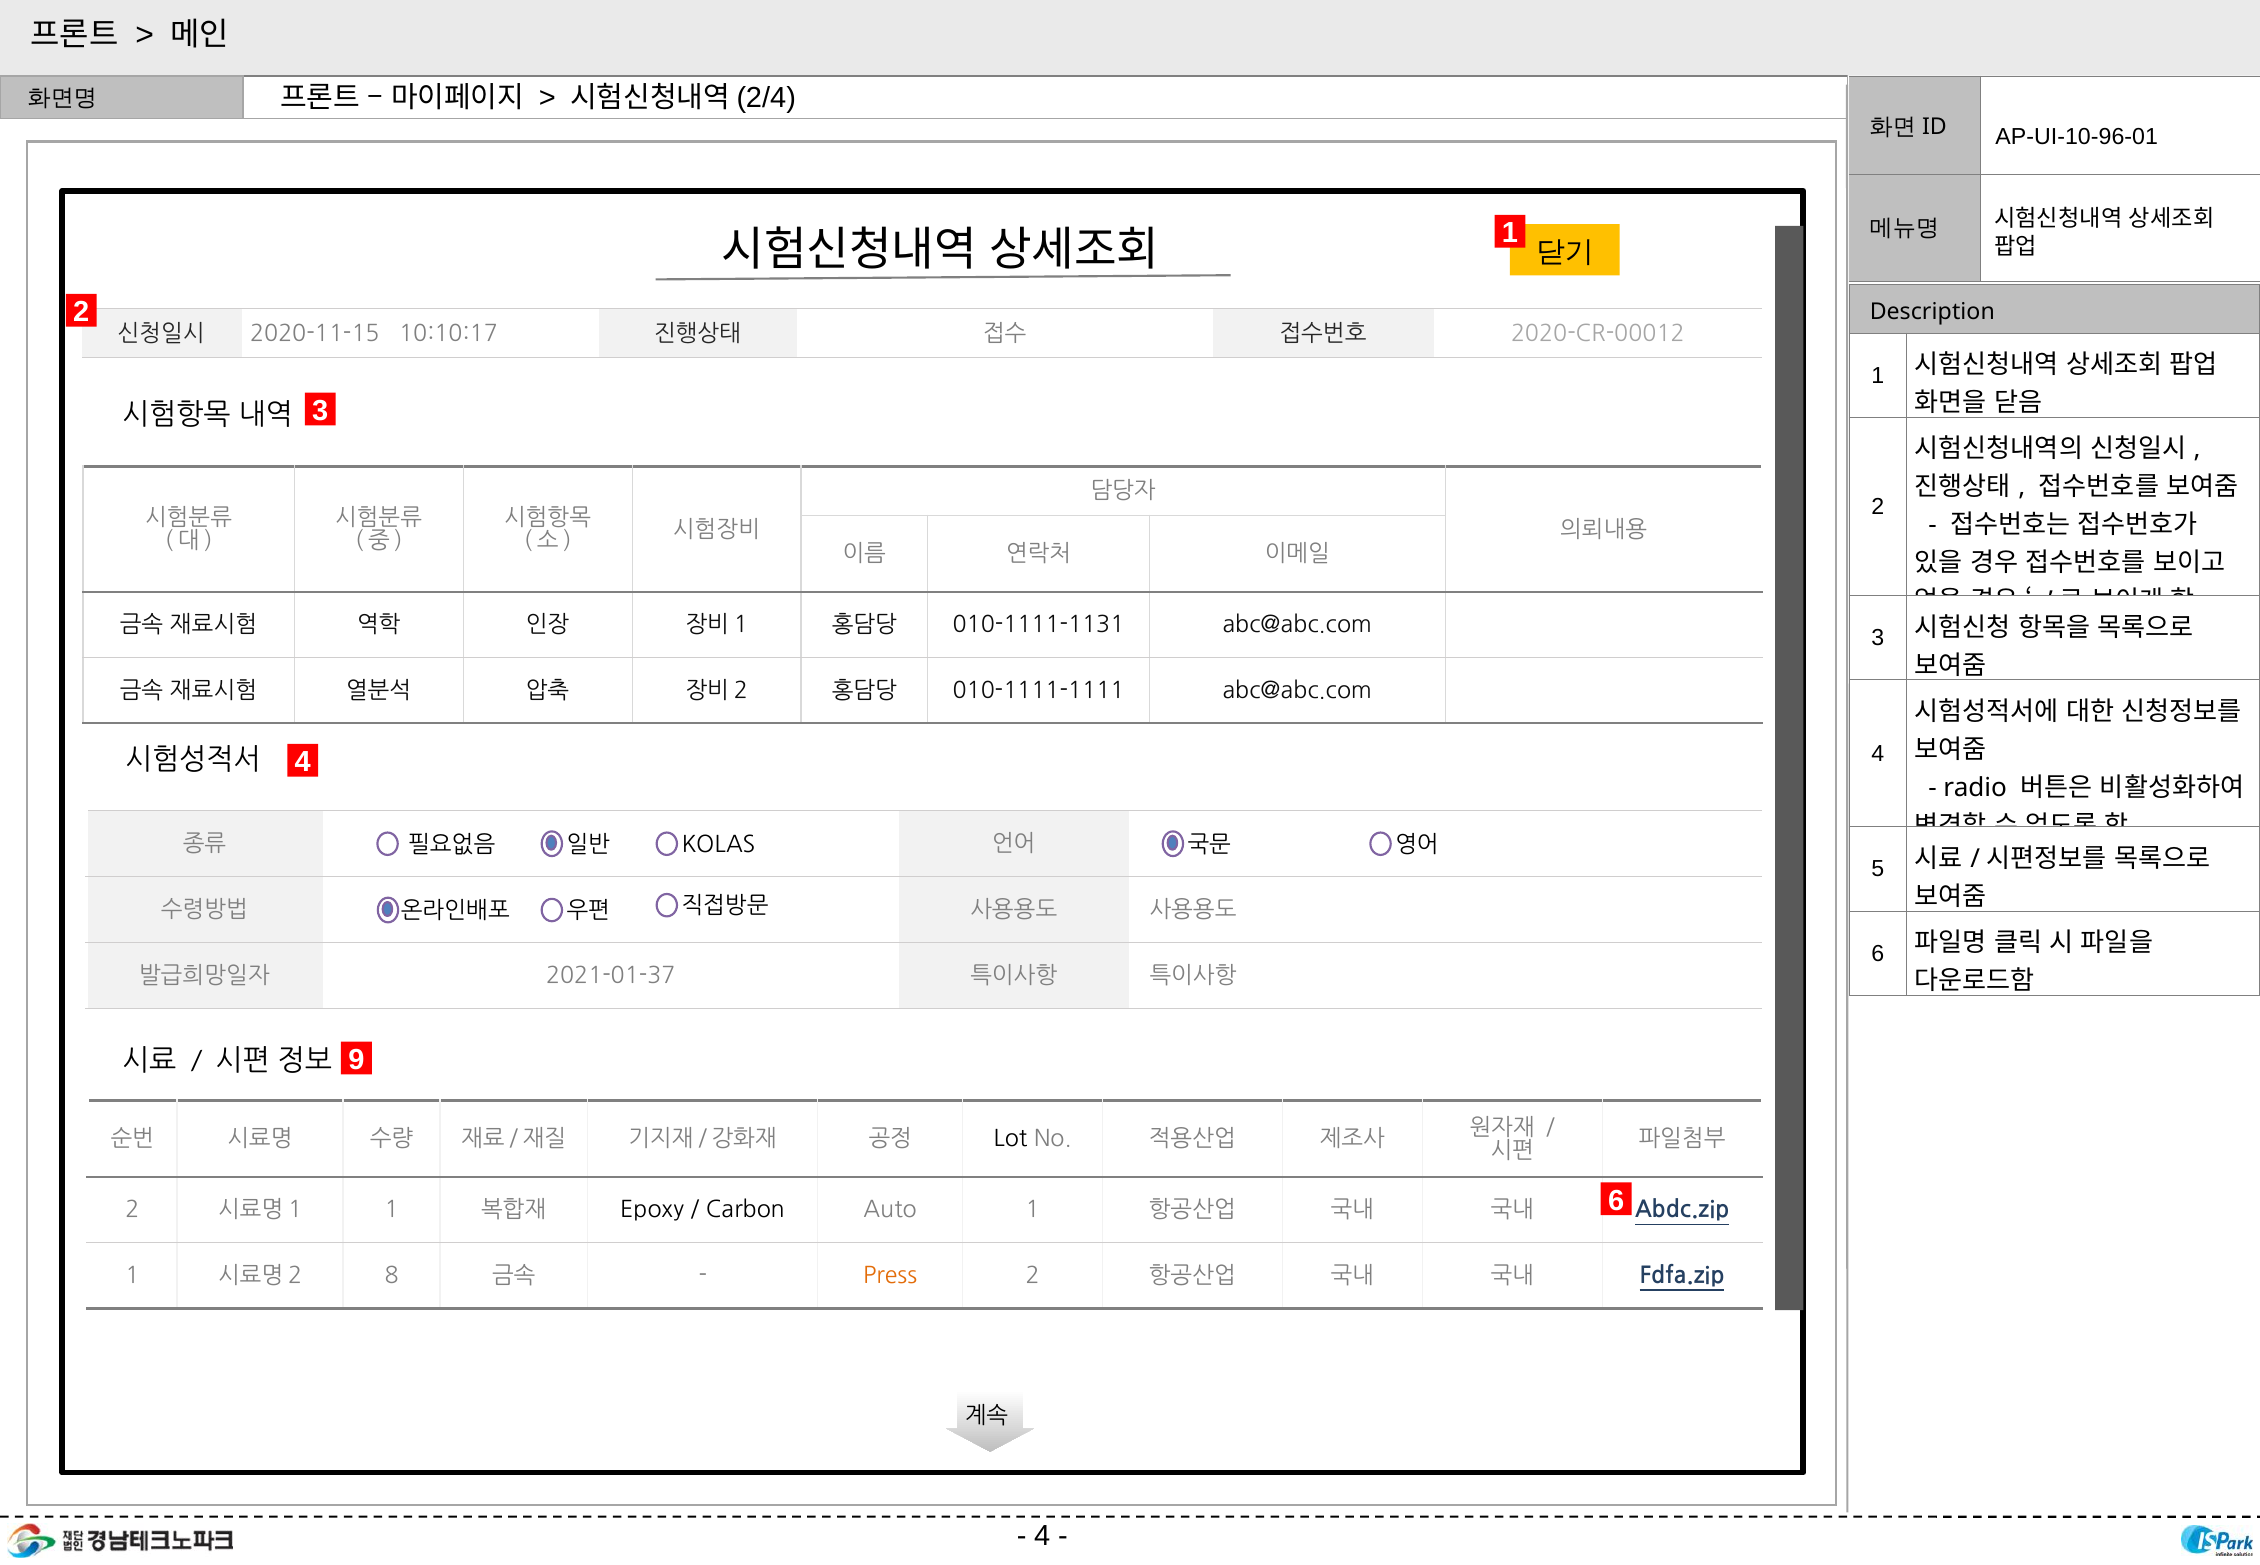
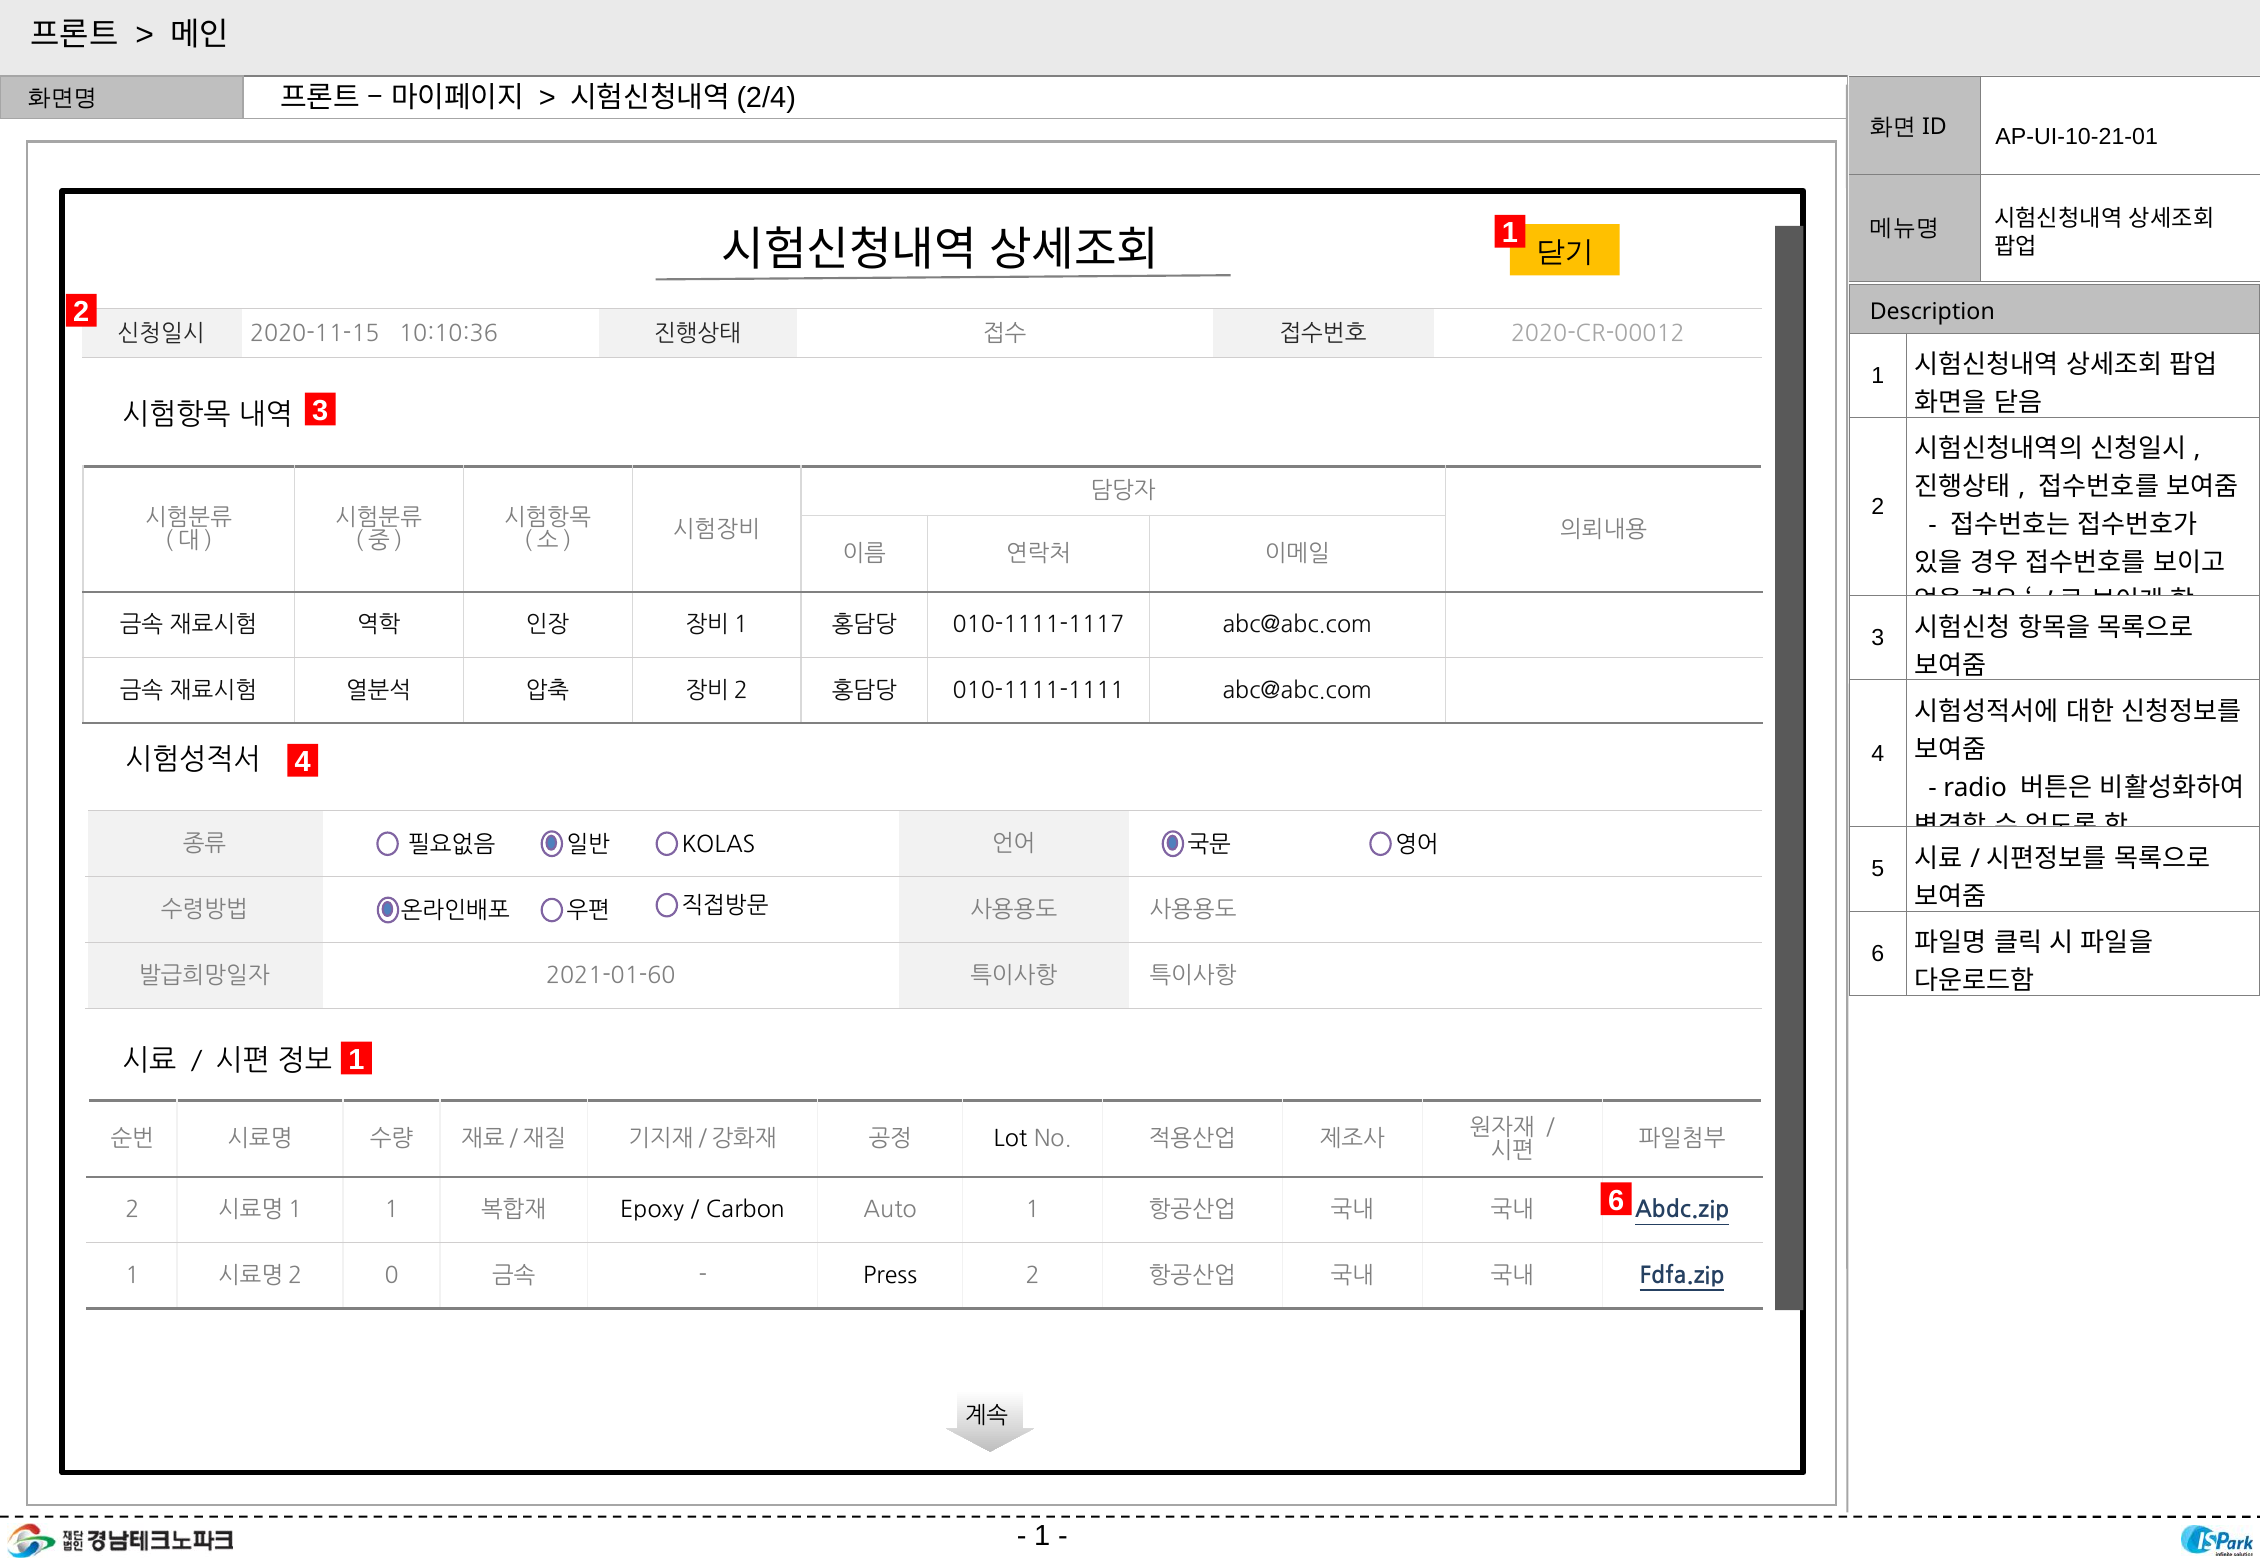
AP-UI-10-96-01: AP-UI-10-96-01 -> AP-UI-10-21-01 (2077, 136)
10:10:17: 10:10:17 -> 10:10:36 (448, 333)
010-1111-1131: 010-1111-1131 -> 010-1111-1117 (1038, 625)
2021-01-37: 2021-01-37 -> 2021-01-60 (611, 976)
9: 9 -> 1 (356, 1060)
8: 8 -> 0 (392, 1276)
Press colour: orange -> black (890, 1276)
4: 4 -> 1 (1042, 1536)
